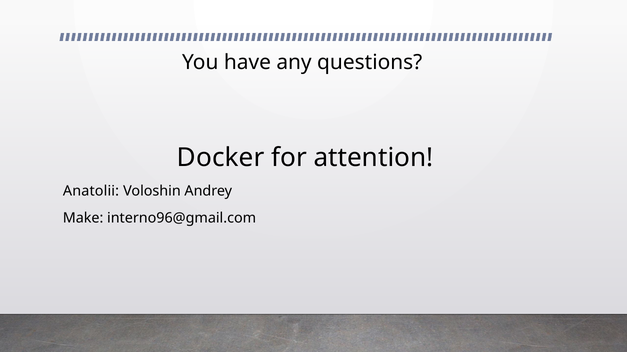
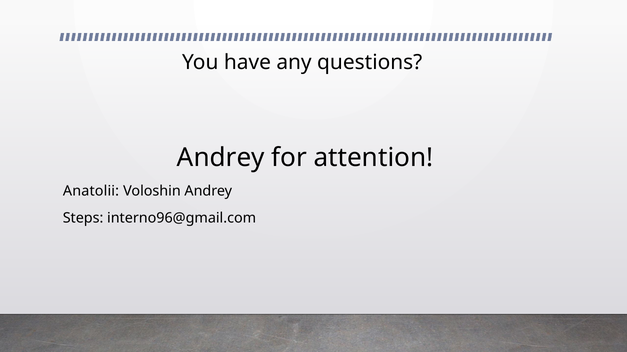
Docker: Docker -> Andrey (221, 158)
Make: Make -> Steps (83, 218)
